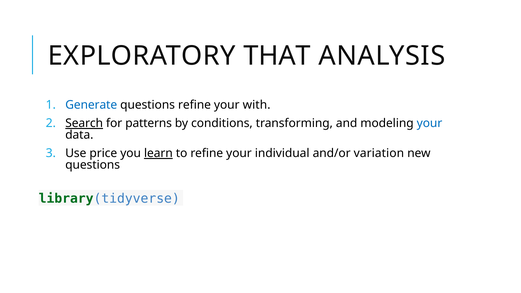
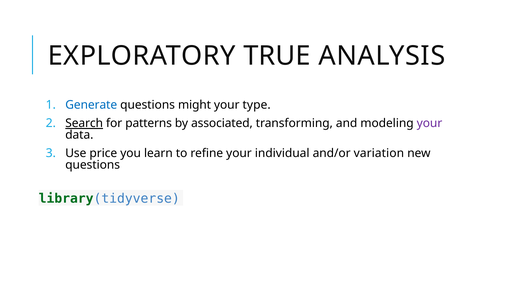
THAT: THAT -> TRUE (277, 56)
questions refine: refine -> might (195, 105)
with: with -> type (257, 105)
conditions: conditions -> associated (222, 123)
your colour: blue -> purple (429, 123)
learn underline: present -> none (158, 153)
